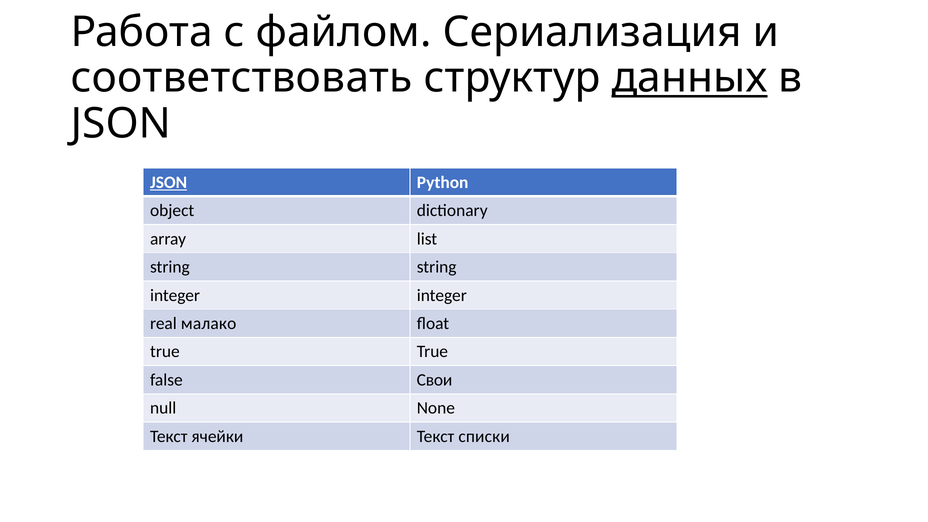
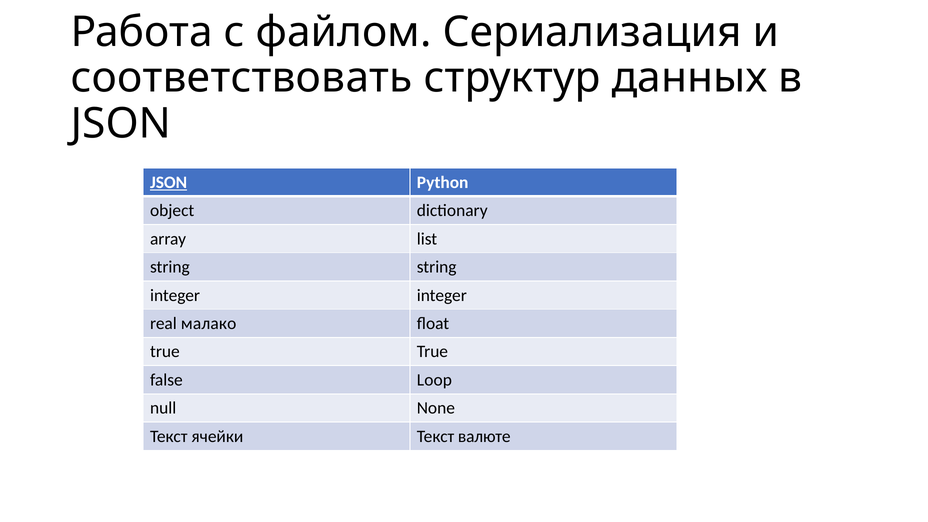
данных underline: present -> none (690, 78)
Свои: Свои -> Loop (434, 380)
списки: списки -> валюте (484, 436)
